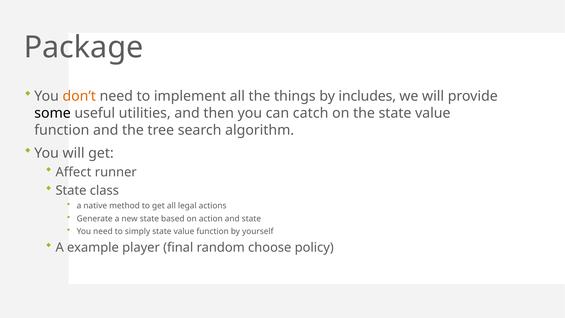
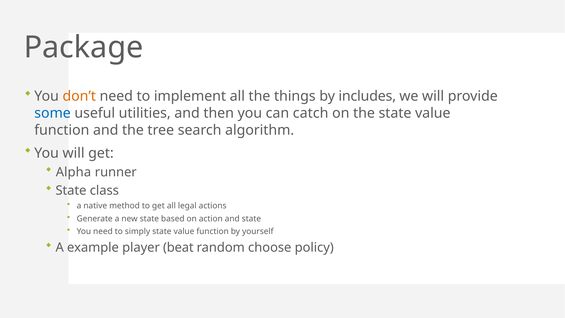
some colour: black -> blue (53, 113)
Affect: Affect -> Alpha (73, 172)
final: final -> beat (178, 247)
